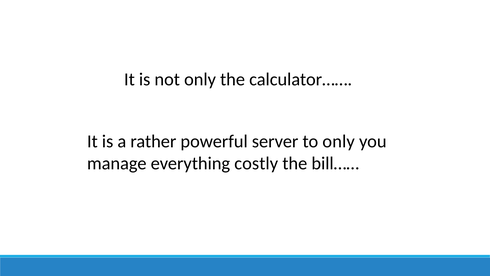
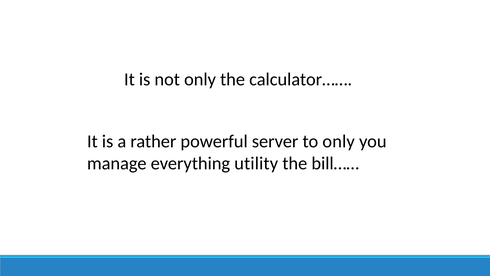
costly: costly -> utility (256, 163)
